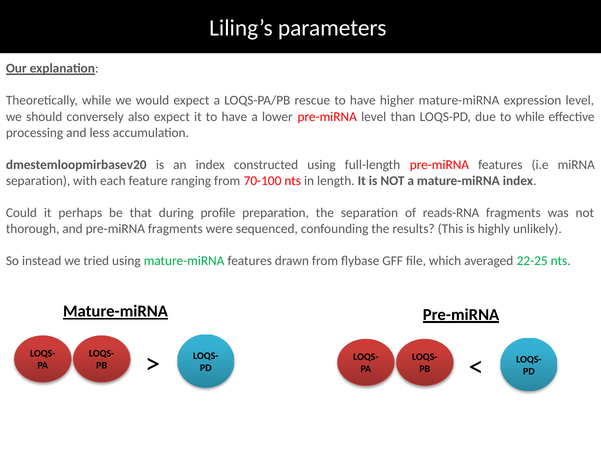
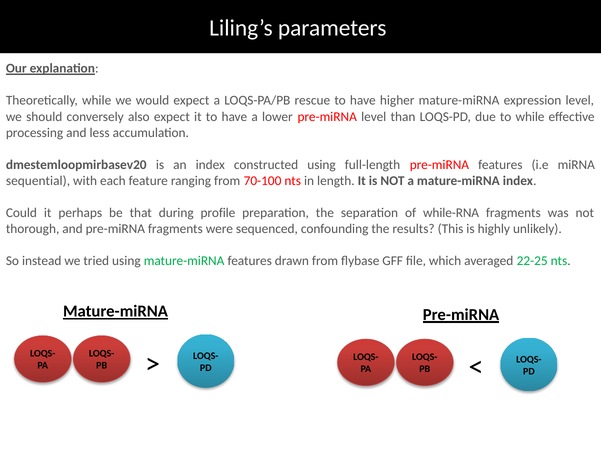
separation: separation -> sequential (38, 181)
reads-RNA: reads-RNA -> while-RNA (451, 213)
